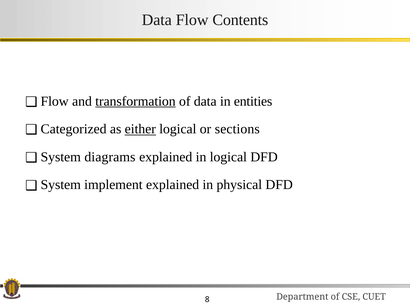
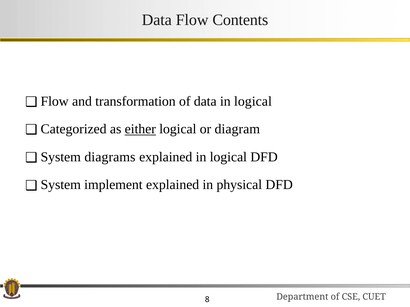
transformation underline: present -> none (135, 101)
data in entities: entities -> logical (253, 101)
sections: sections -> diagram (237, 129)
